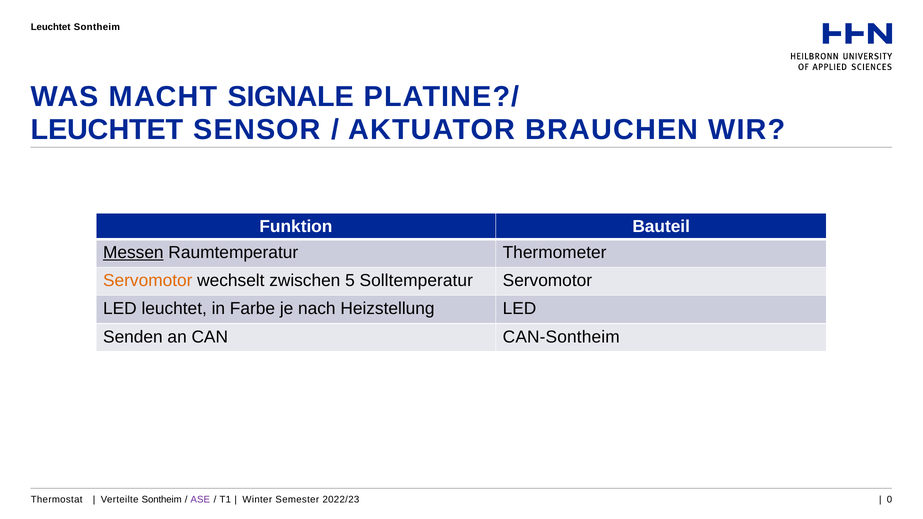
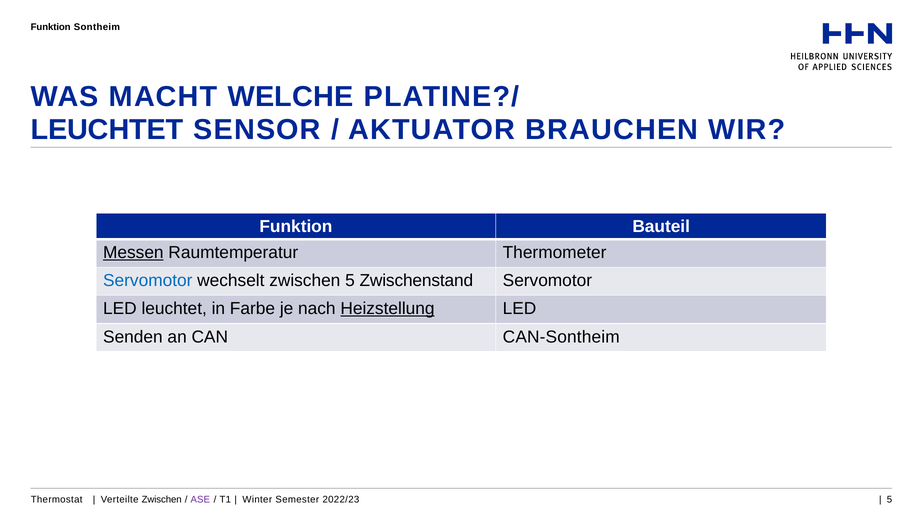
Leuchtet: Leuchtet -> Funktion (51, 27)
SIGNALE: SIGNALE -> WELCHE (291, 97)
Servomotor colour: orange -> blue (148, 281)
Solltemperatur: Solltemperatur -> Zwischenstand (416, 281)
Heizstellung underline: none -> present (388, 309)
Verteilte Sontheim: Sontheim -> Zwischen (162, 500)
0: 0 -> 5 (889, 500)
